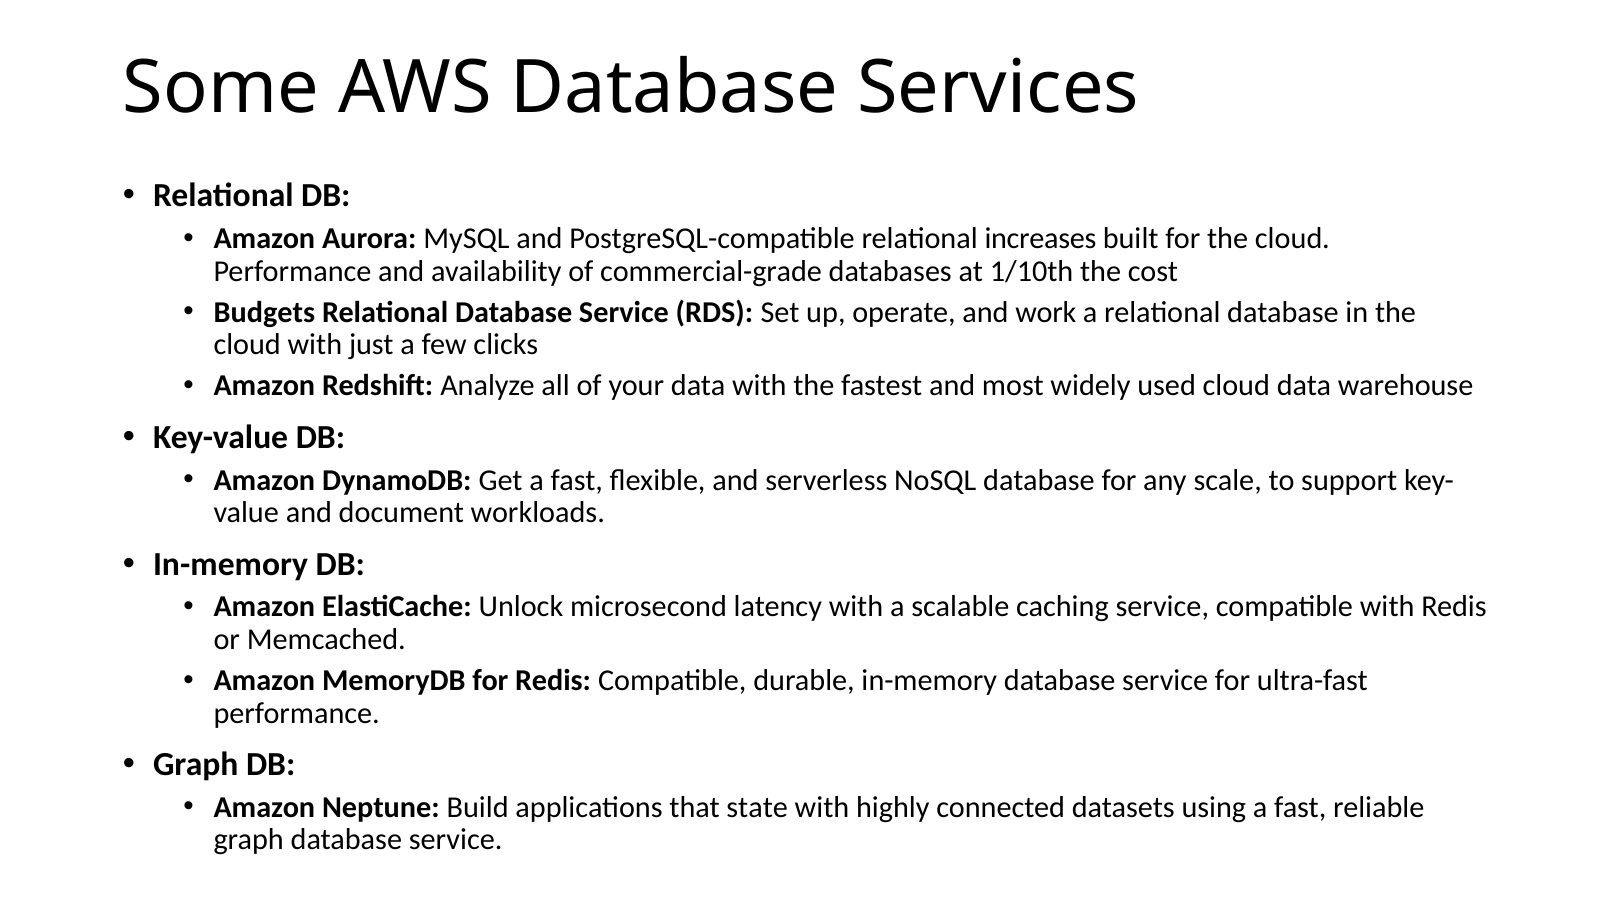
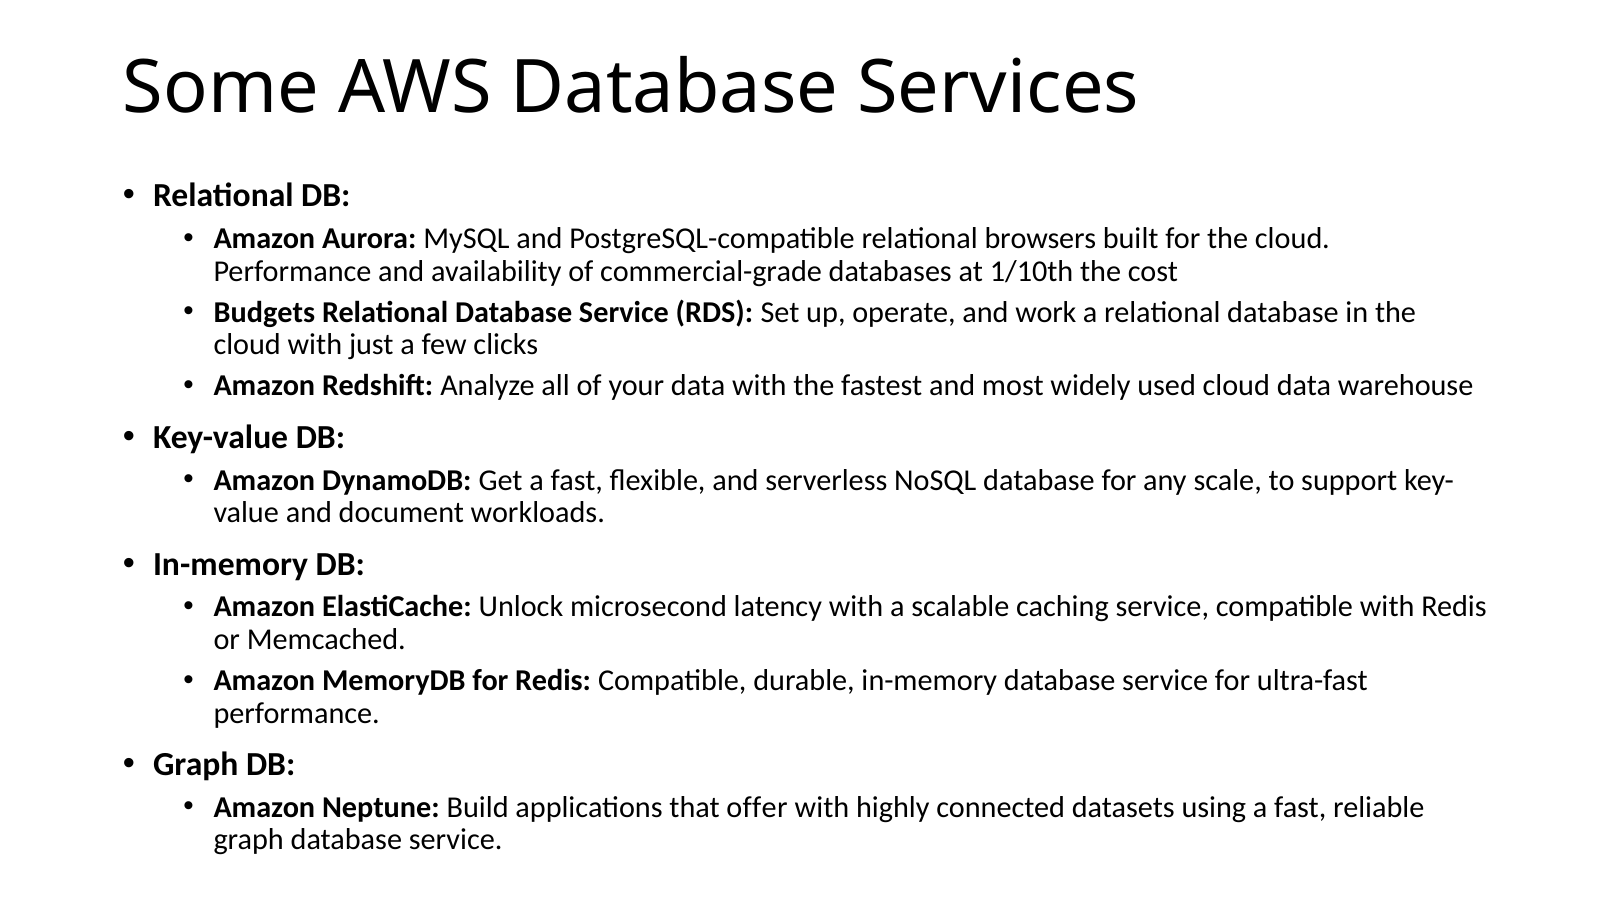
increases: increases -> browsers (1040, 238)
state: state -> offer (757, 807)
